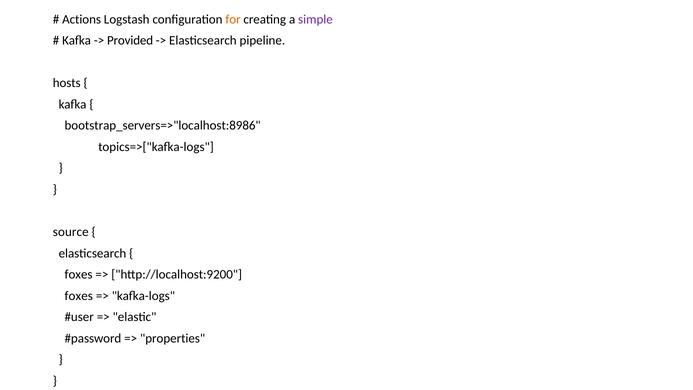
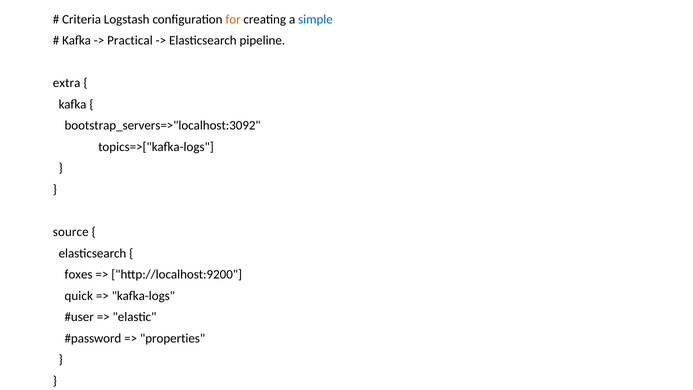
Actions: Actions -> Criteria (82, 19)
simple colour: purple -> blue (315, 19)
Provided: Provided -> Practical (130, 41)
hosts: hosts -> extra (67, 83)
bootstrap_servers=>"localhost:8986: bootstrap_servers=>"localhost:8986 -> bootstrap_servers=>"localhost:3092 (163, 126)
foxes: foxes -> quick (79, 296)
